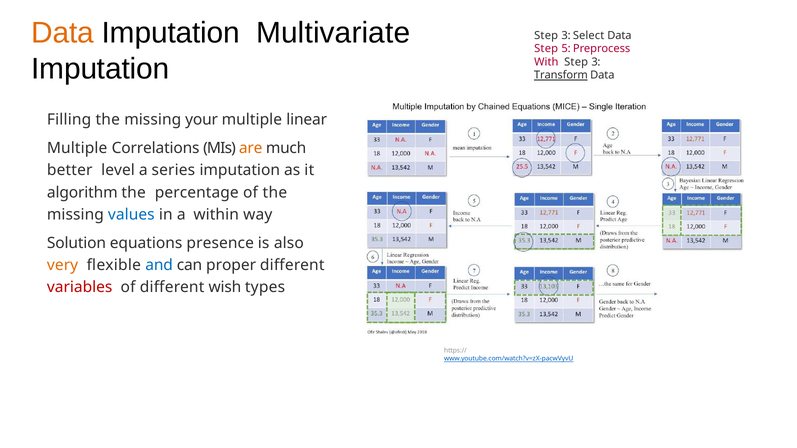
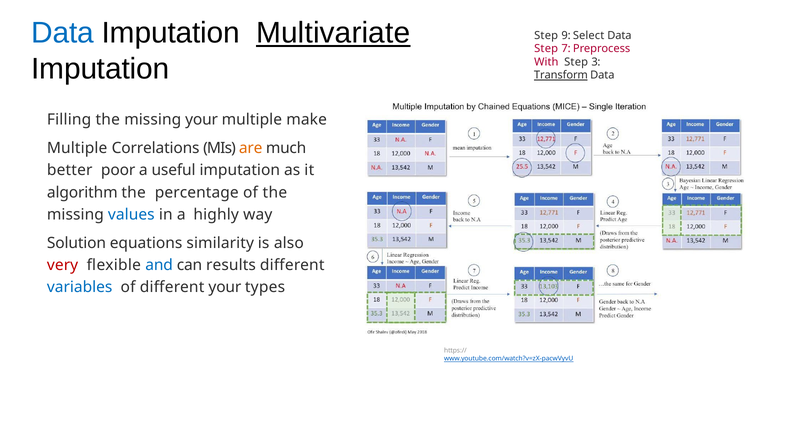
Data colour: orange -> blue (63, 33)
Multivariate underline: none -> present (333, 33)
3: 3 -> 9 (566, 35)
5: 5 -> 7 (566, 49)
linear: linear -> make (307, 120)
level: level -> poor (118, 170)
series: series -> useful (174, 170)
within: within -> highly (216, 215)
presence: presence -> similarity (220, 243)
very colour: orange -> red (63, 265)
proper: proper -> results (231, 265)
variables colour: red -> blue (80, 288)
different wish: wish -> your (225, 288)
